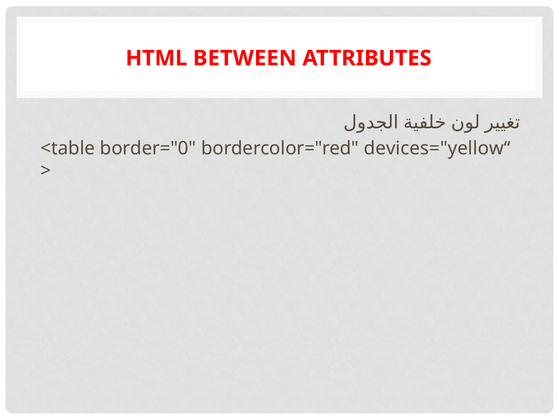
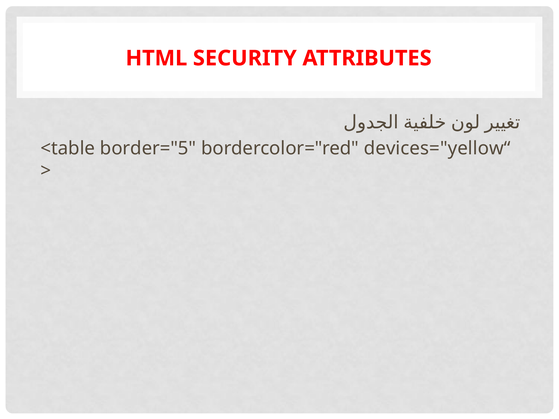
BETWEEN: BETWEEN -> SECURITY (245, 58)
border="0: border="0 -> border="5 (148, 148)
